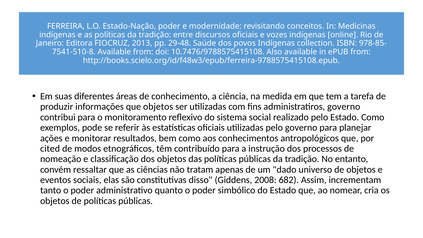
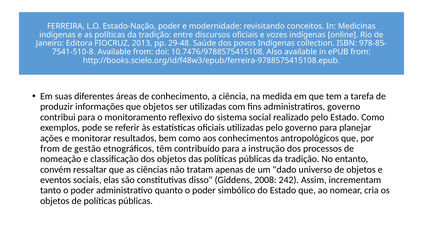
cited: cited -> from (50, 149)
modos: modos -> gestão (88, 149)
682: 682 -> 242 (289, 180)
